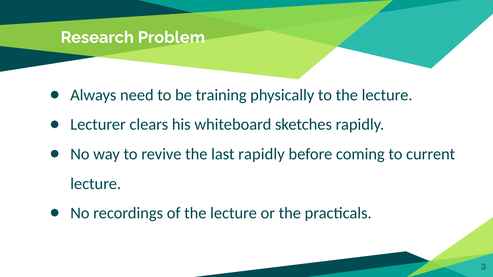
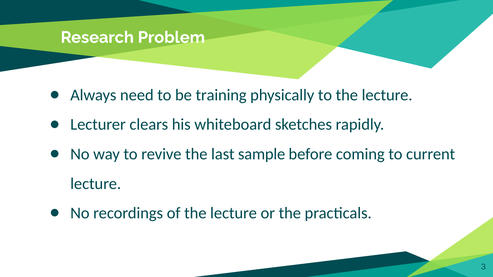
last rapidly: rapidly -> sample (262, 154)
